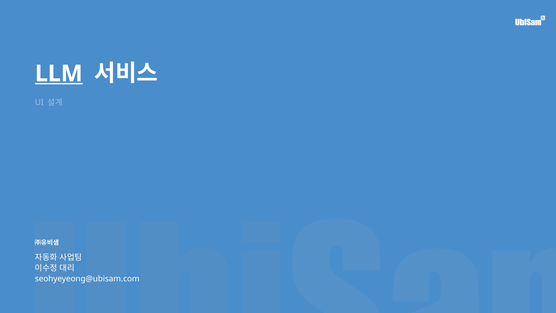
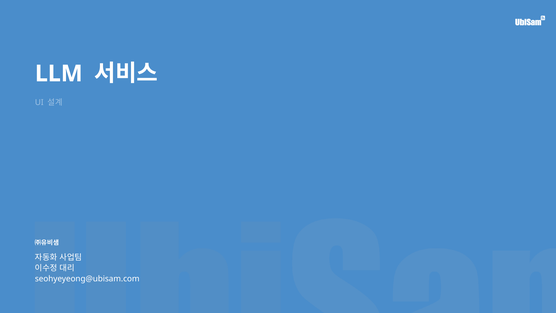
LLM underline: present -> none (59, 74)
